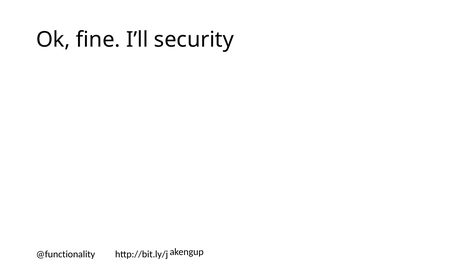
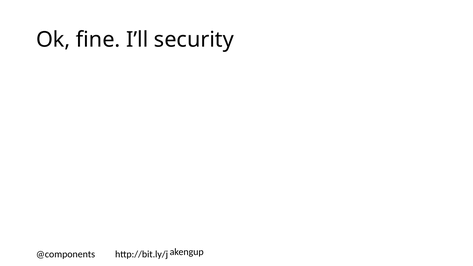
@functionality: @functionality -> @components (66, 254)
